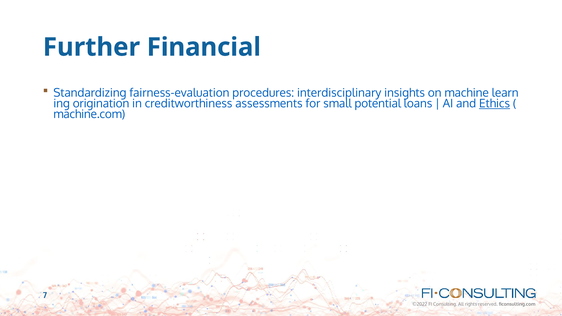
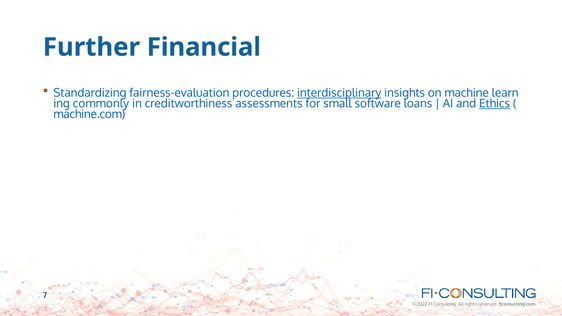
interdisciplinary underline: none -> present (339, 93)
origination: origination -> commonly (101, 104)
potential: potential -> software (378, 104)
